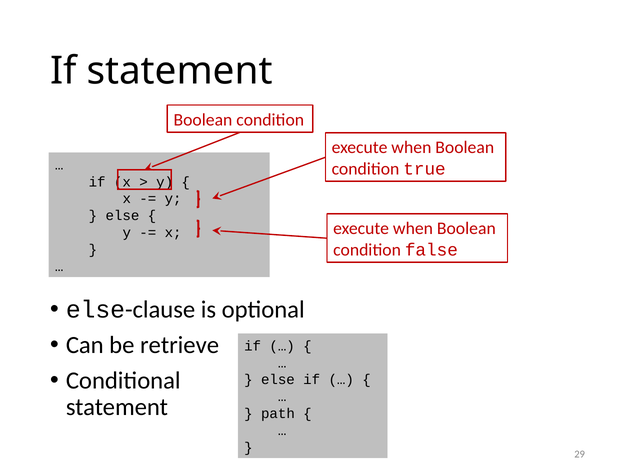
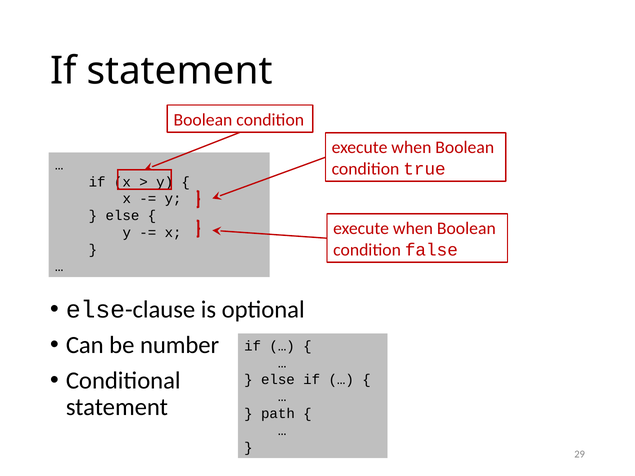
retrieve: retrieve -> number (180, 345)
